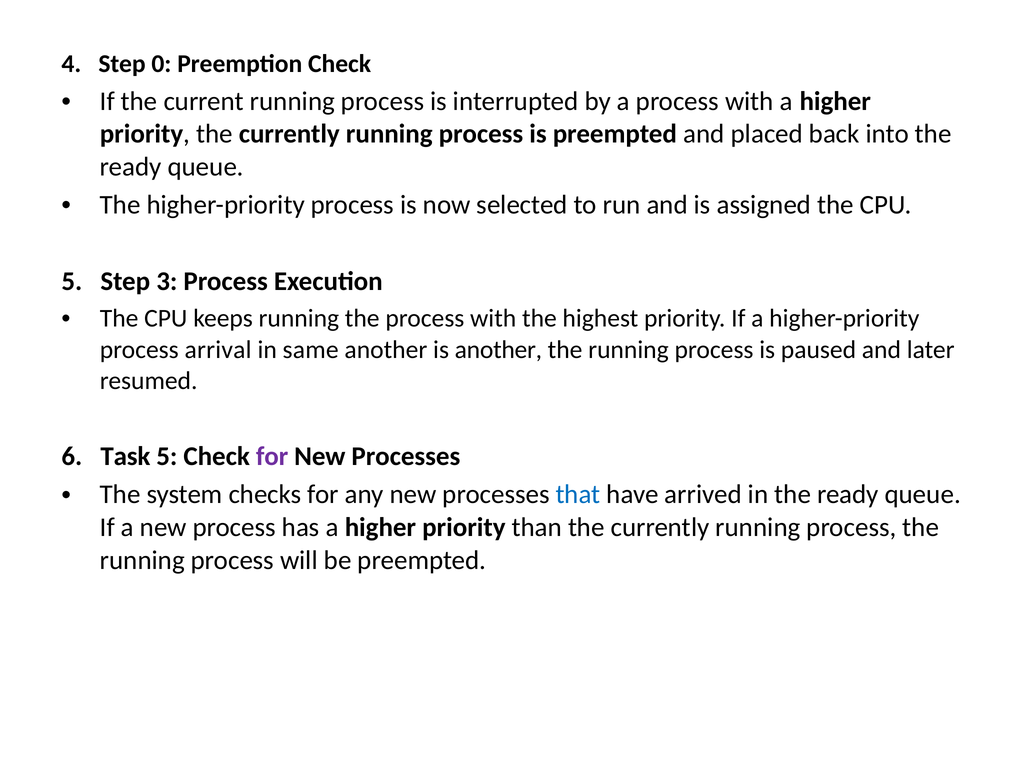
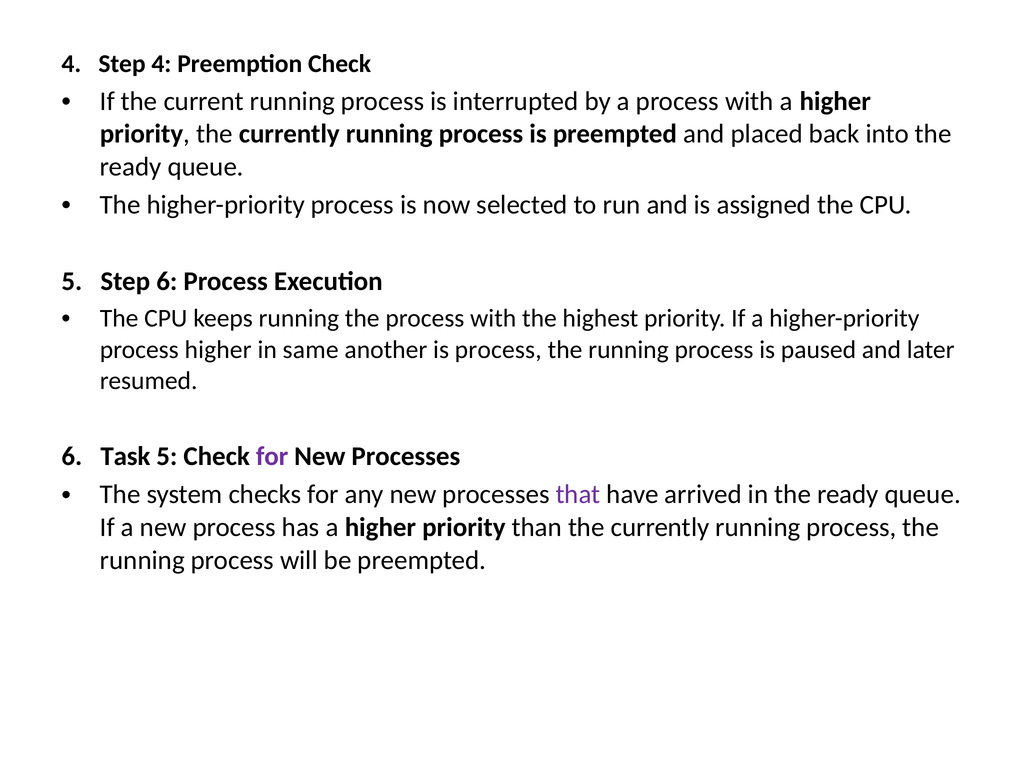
Step 0: 0 -> 4 (161, 64)
Step 3: 3 -> 6 (167, 281)
process arrival: arrival -> higher (218, 350)
is another: another -> process (498, 350)
that colour: blue -> purple (578, 495)
